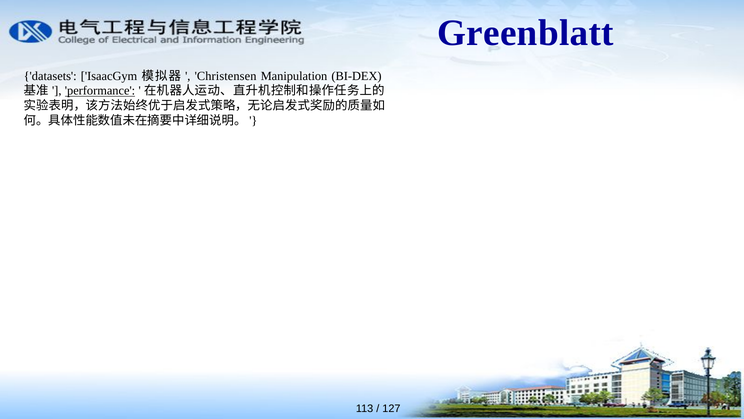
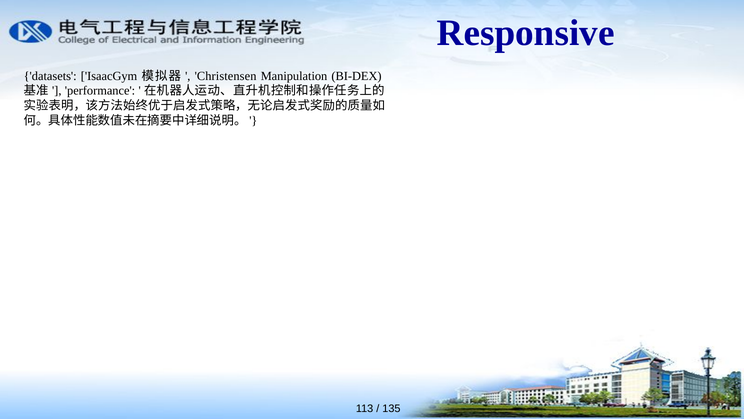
Greenblatt: Greenblatt -> Responsive (526, 33)
performance underline: present -> none (100, 91)
127: 127 -> 135 (391, 408)
